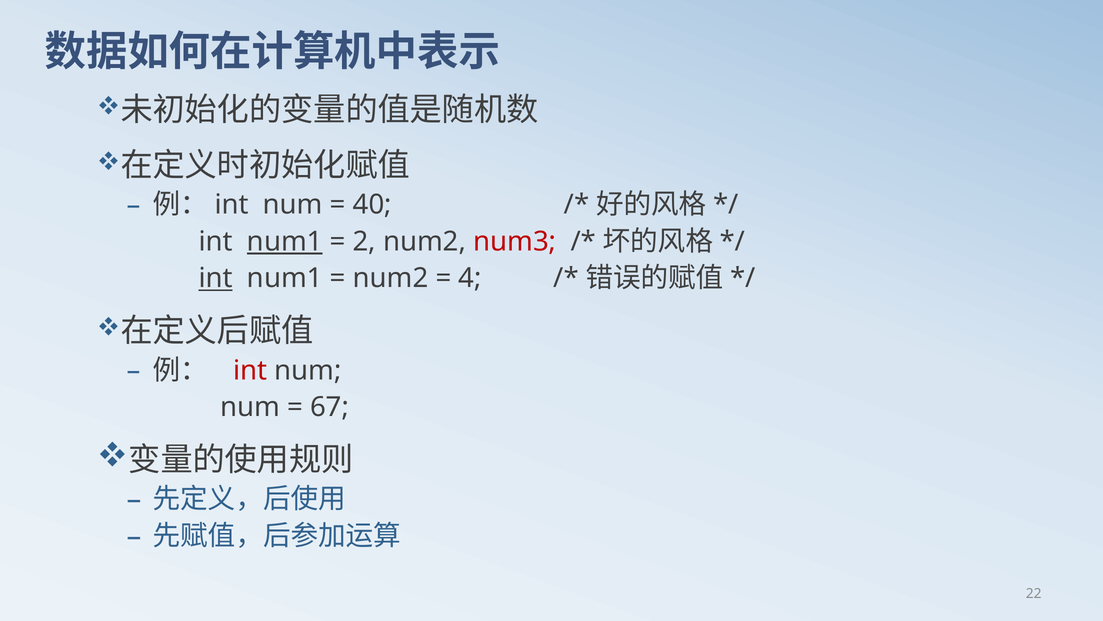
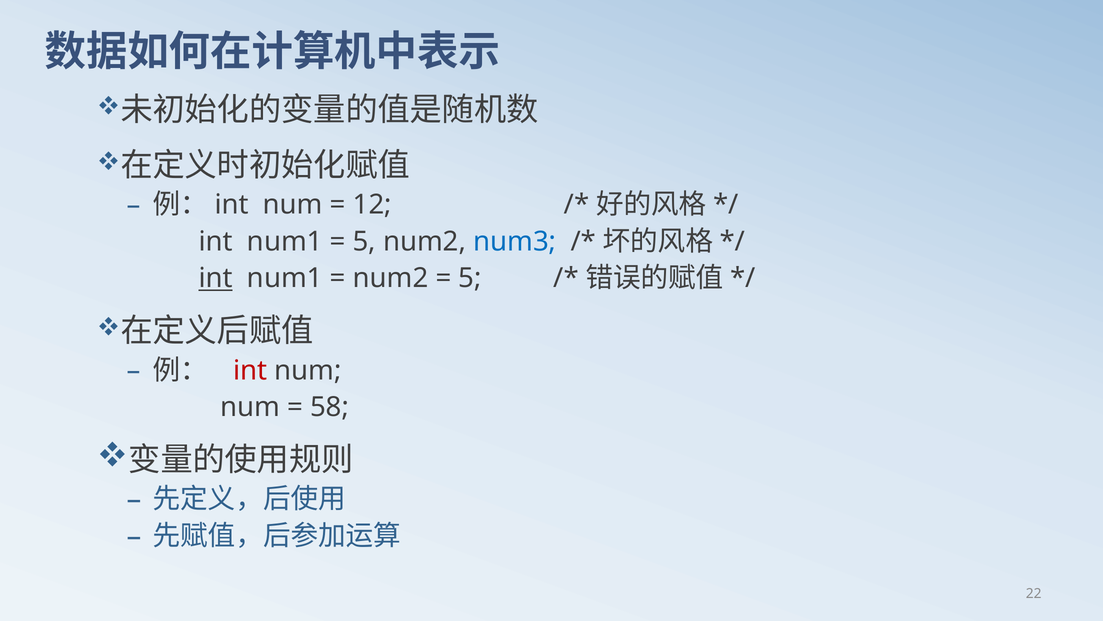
40: 40 -> 12 (372, 205)
num1 underline: present -> none (285, 241)
2: 2 -> 5 (364, 241)
num3 colour: red -> blue (515, 241)
4: 4 -> 5 (470, 278)
67: 67 -> 58 (330, 407)
